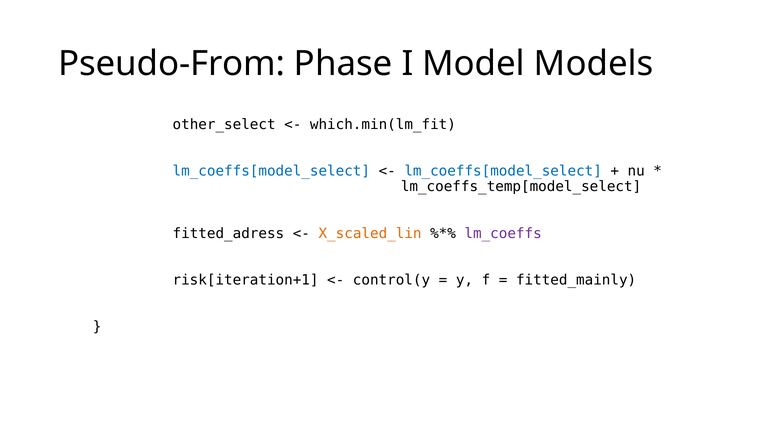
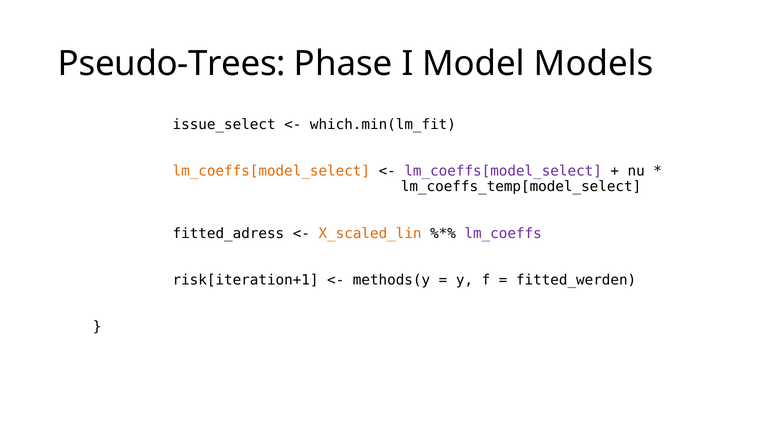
Pseudo-From: Pseudo-From -> Pseudo-Trees (172, 64)
other_select: other_select -> issue_select (224, 125)
lm_coeffs[model_select colour: blue -> orange (271, 171)
lm_coeffs[model_select colour: blue -> purple (503, 171)
control(y: control(y -> methods(y (391, 280)
fitted_mainly: fitted_mainly -> fitted_werden (576, 280)
